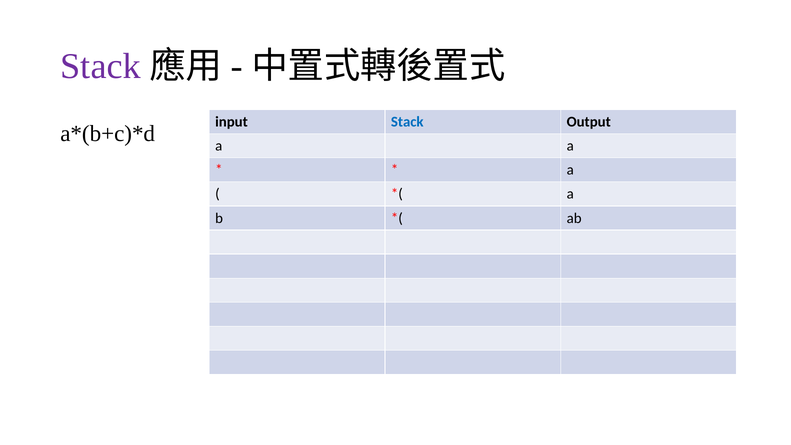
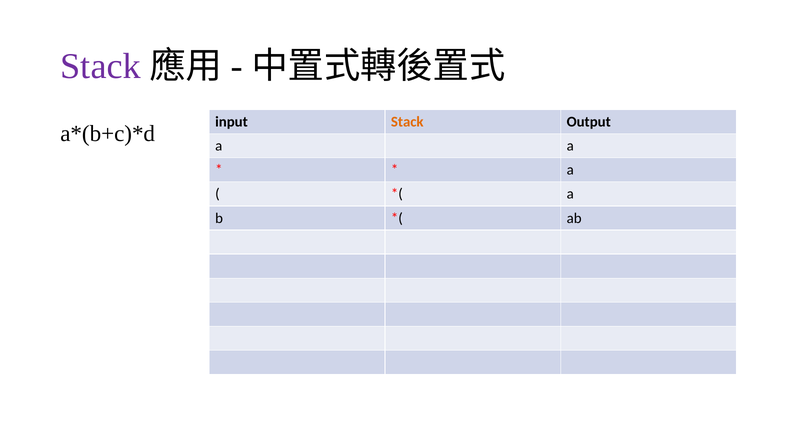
Stack colour: blue -> orange (407, 122)
